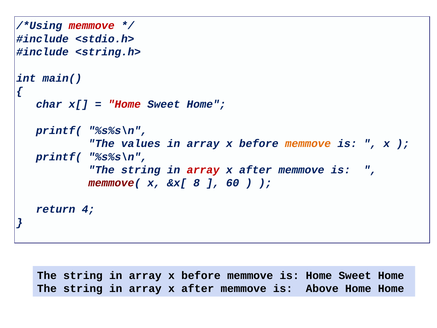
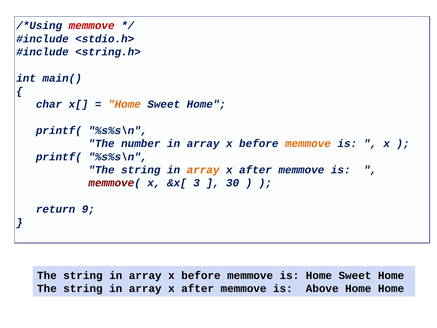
Home colour: red -> orange (124, 104)
values: values -> number (141, 144)
array colour: red -> orange (203, 170)
8: 8 -> 3 (197, 183)
60: 60 -> 30 (233, 183)
4: 4 -> 9 (88, 209)
